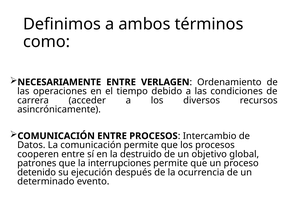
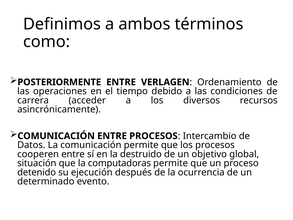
NECESARIAMENTE: NECESARIAMENTE -> POSTERIORMENTE (59, 82)
patrones: patrones -> situación (37, 163)
interrupciones: interrupciones -> computadoras (119, 163)
